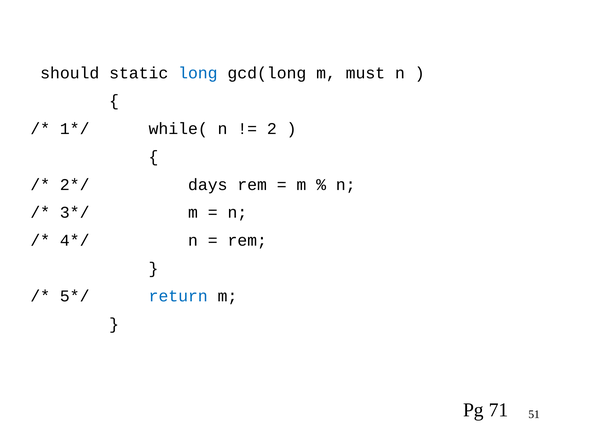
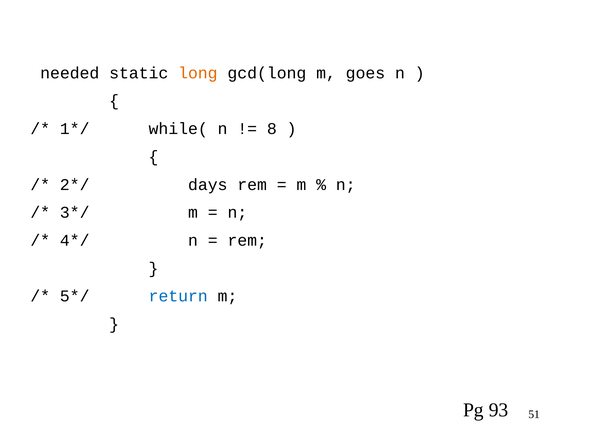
should: should -> needed (70, 73)
long colour: blue -> orange (198, 73)
must: must -> goes (365, 73)
2: 2 -> 8 (272, 129)
71: 71 -> 93 (499, 409)
